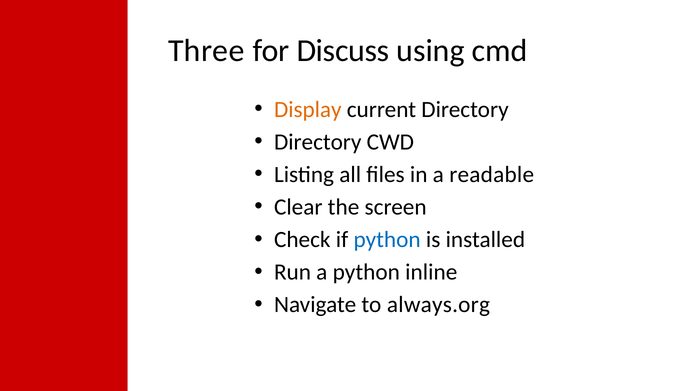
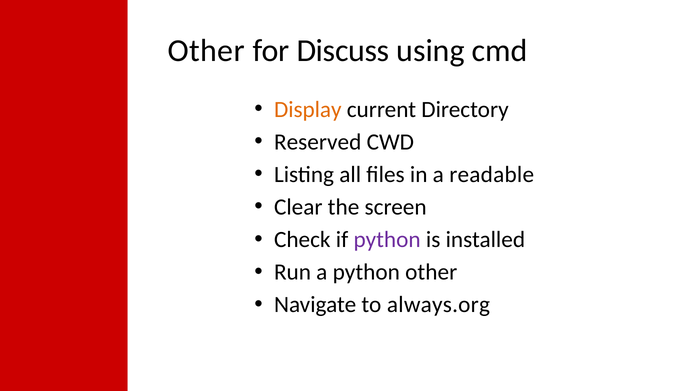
Three: Three -> Other (206, 51)
Directory: Directory -> Reserved (318, 142)
python colour: blue -> purple (387, 240)
python inline: inline -> other (431, 272)
